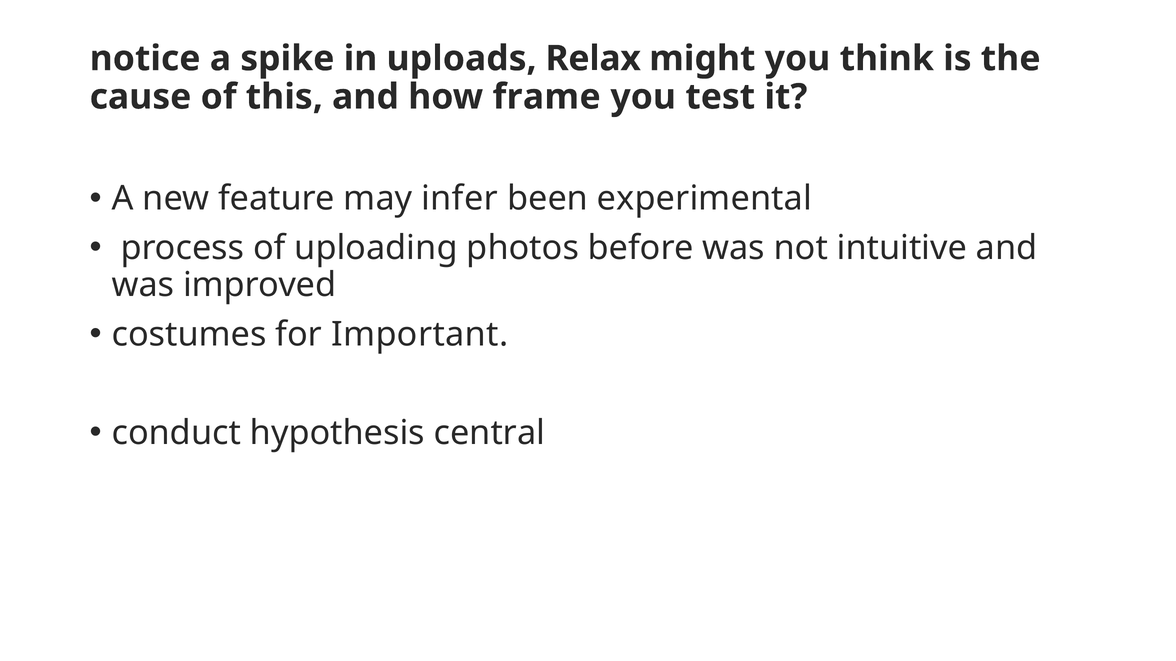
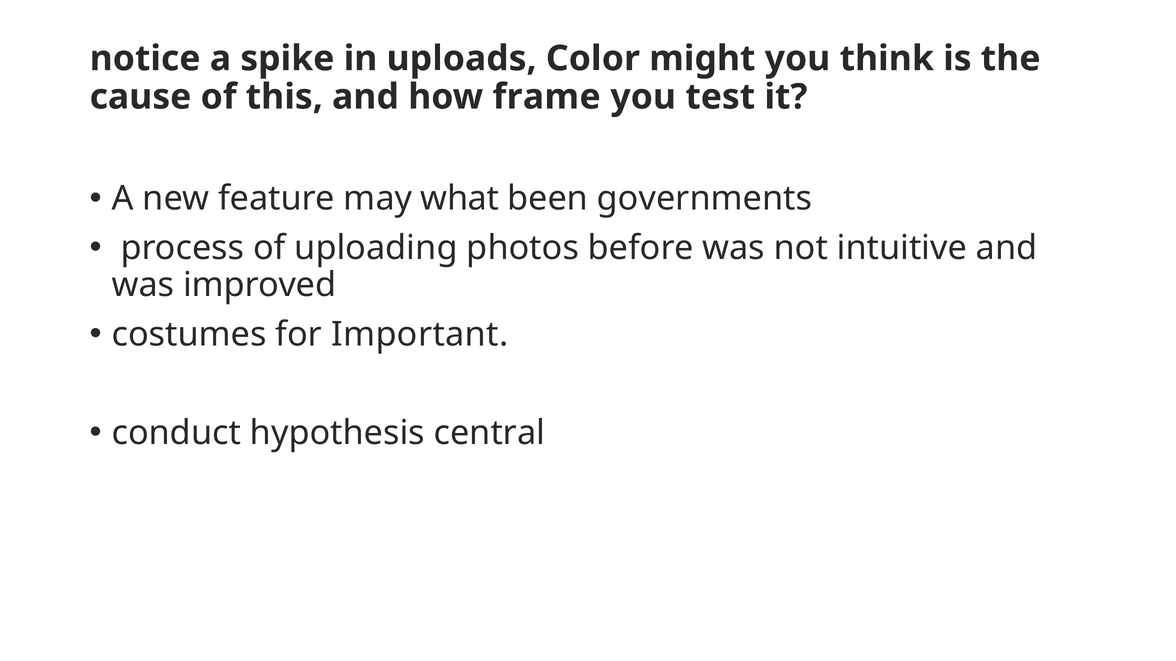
Relax: Relax -> Color (593, 59)
infer: infer -> what (460, 199)
experimental: experimental -> governments (705, 199)
